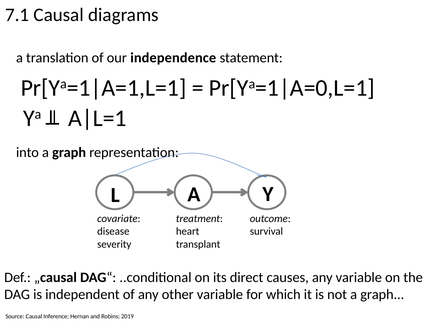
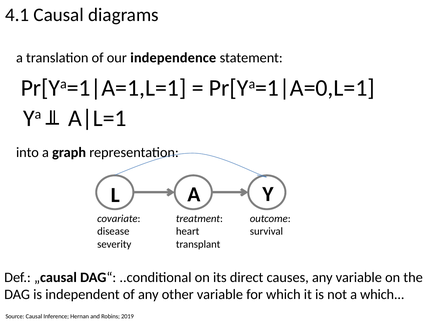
7.1: 7.1 -> 4.1 (17, 15)
not a graph: graph -> which (382, 294)
